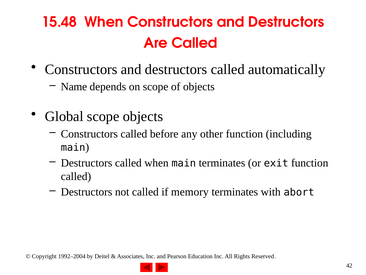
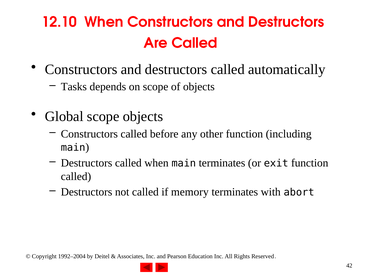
15.48: 15.48 -> 12.10 (59, 22)
Name: Name -> Tasks (74, 87)
